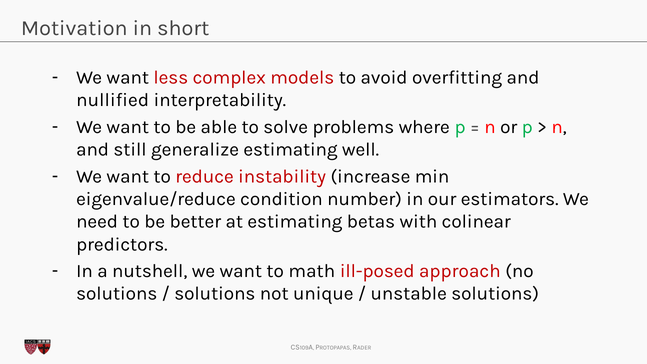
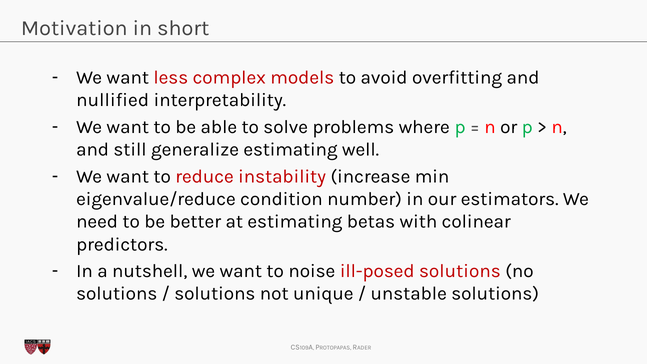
math: math -> noise (312, 271)
ill-posed approach: approach -> solutions (460, 271)
